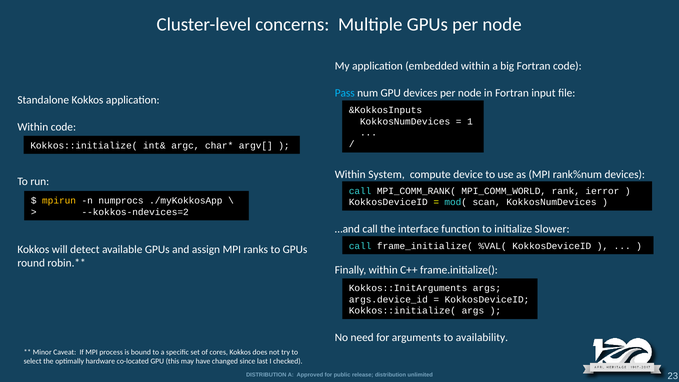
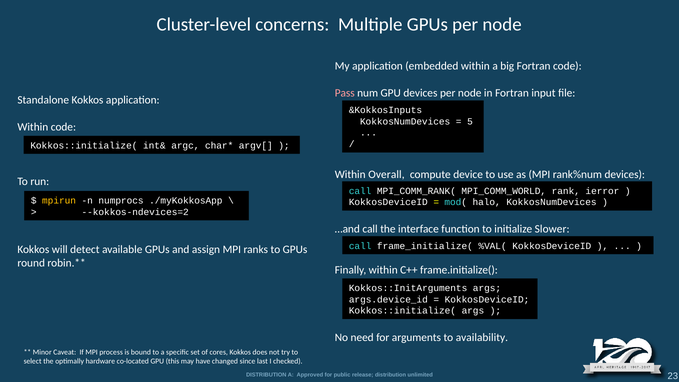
Pass colour: light blue -> pink (345, 93)
1: 1 -> 5 (470, 121)
System: System -> Overall (386, 175)
scan: scan -> halo (487, 202)
